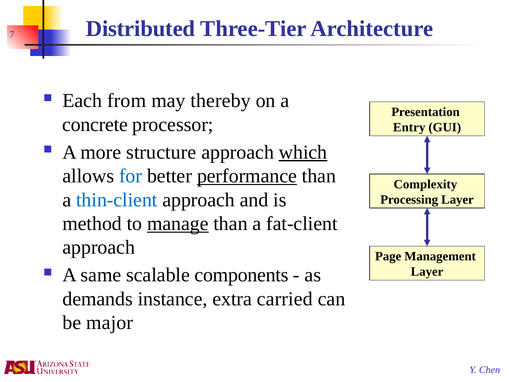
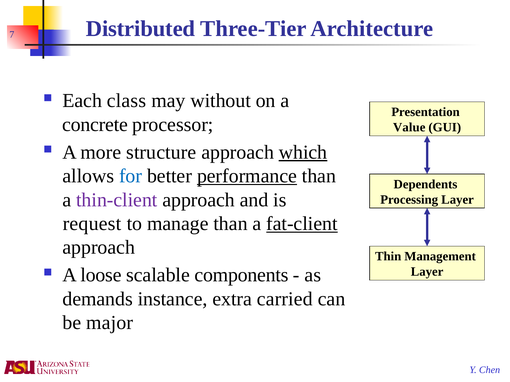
from: from -> class (127, 101)
thereby: thereby -> without (221, 101)
Entry: Entry -> Value (409, 128)
Complexity: Complexity -> Dependents (425, 184)
thin-client colour: blue -> purple (117, 200)
method: method -> request (92, 224)
manage underline: present -> none (178, 224)
fat-client underline: none -> present (302, 224)
Page: Page -> Thin (388, 257)
same: same -> loose (101, 275)
